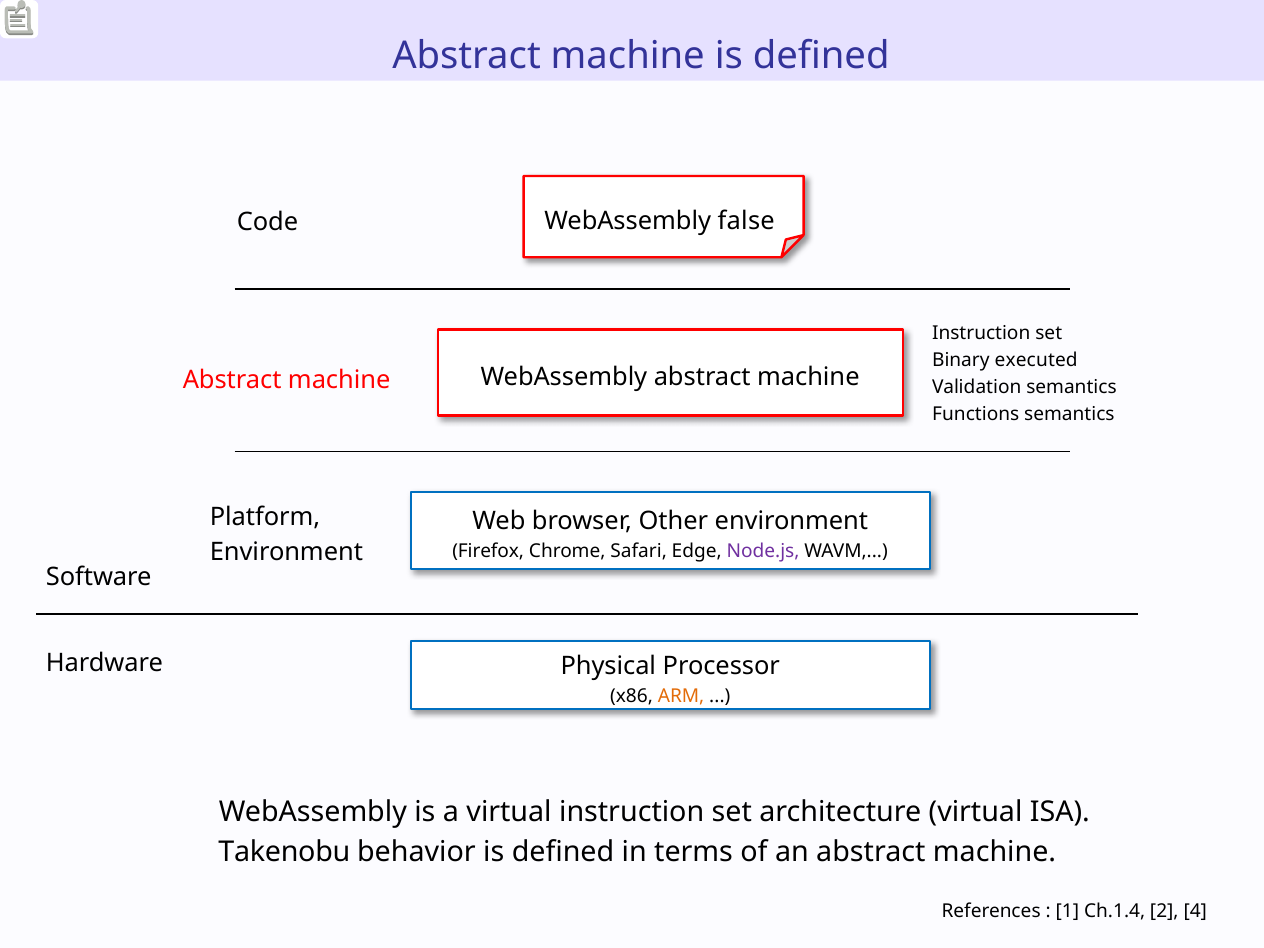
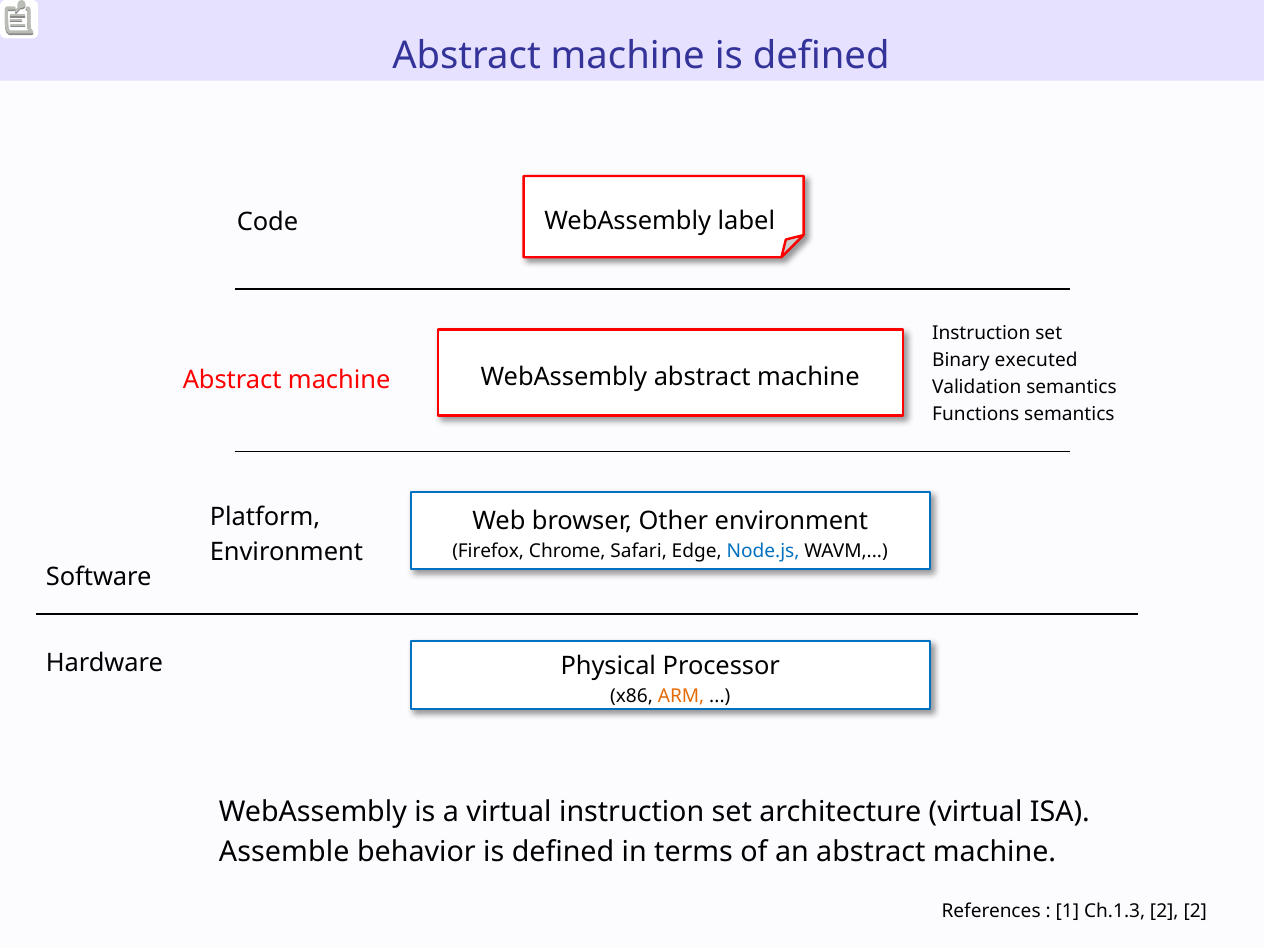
false: false -> label (746, 221)
Node.js colour: purple -> blue (763, 552)
Takenobu: Takenobu -> Assemble (284, 852)
Ch.1.4: Ch.1.4 -> Ch.1.3 (1115, 911)
2 4: 4 -> 2 (1195, 911)
